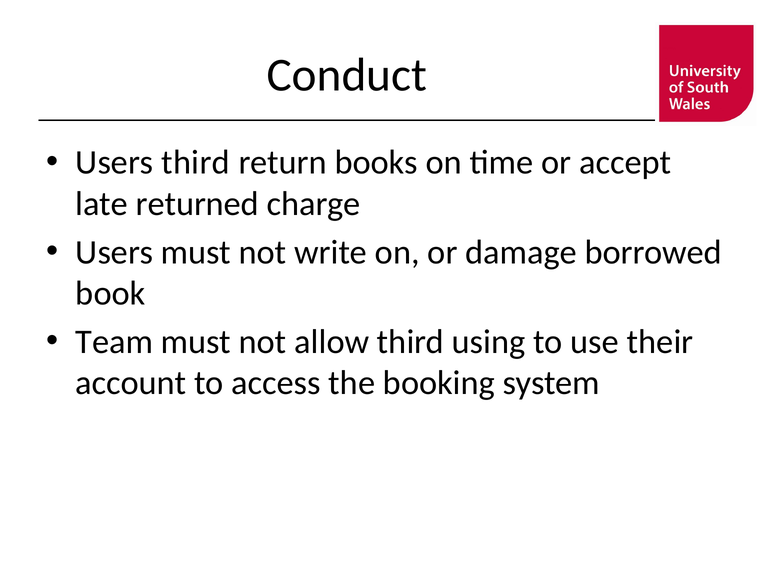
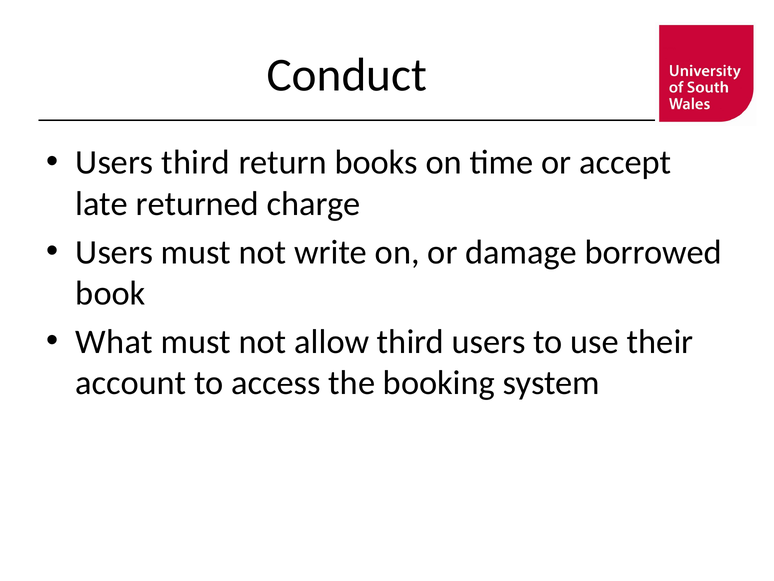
Team: Team -> What (114, 341)
third using: using -> users (489, 341)
